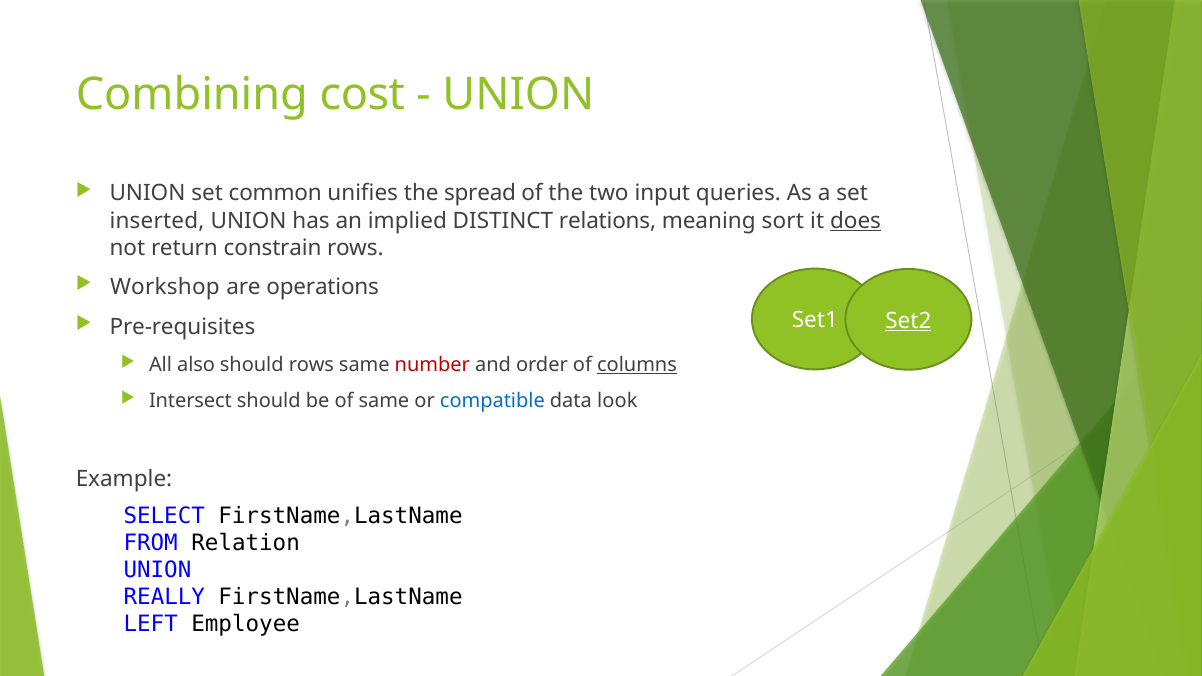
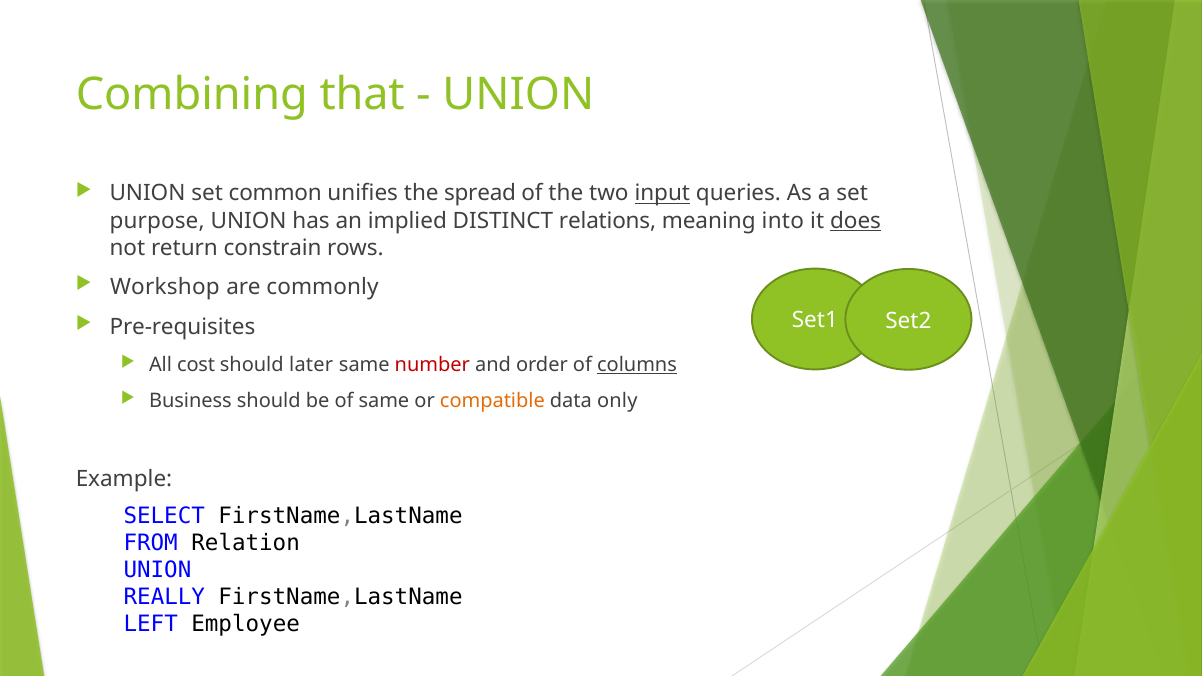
cost: cost -> that (362, 95)
input underline: none -> present (662, 194)
inserted: inserted -> purpose (157, 221)
sort: sort -> into (783, 221)
operations: operations -> commonly (323, 287)
Set2 underline: present -> none (908, 321)
also: also -> cost (196, 365)
should rows: rows -> later (311, 365)
Intersect: Intersect -> Business (190, 401)
compatible colour: blue -> orange (492, 401)
look: look -> only (617, 401)
